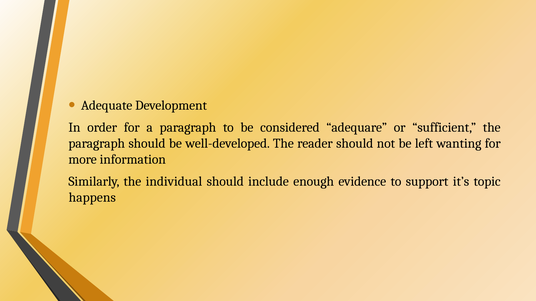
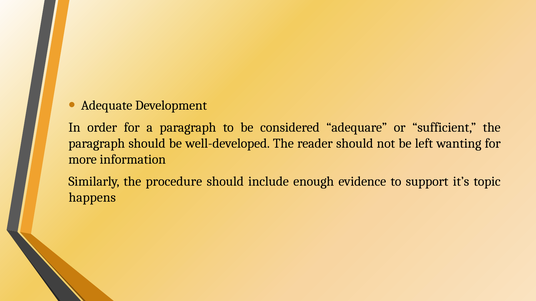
individual: individual -> procedure (174, 182)
